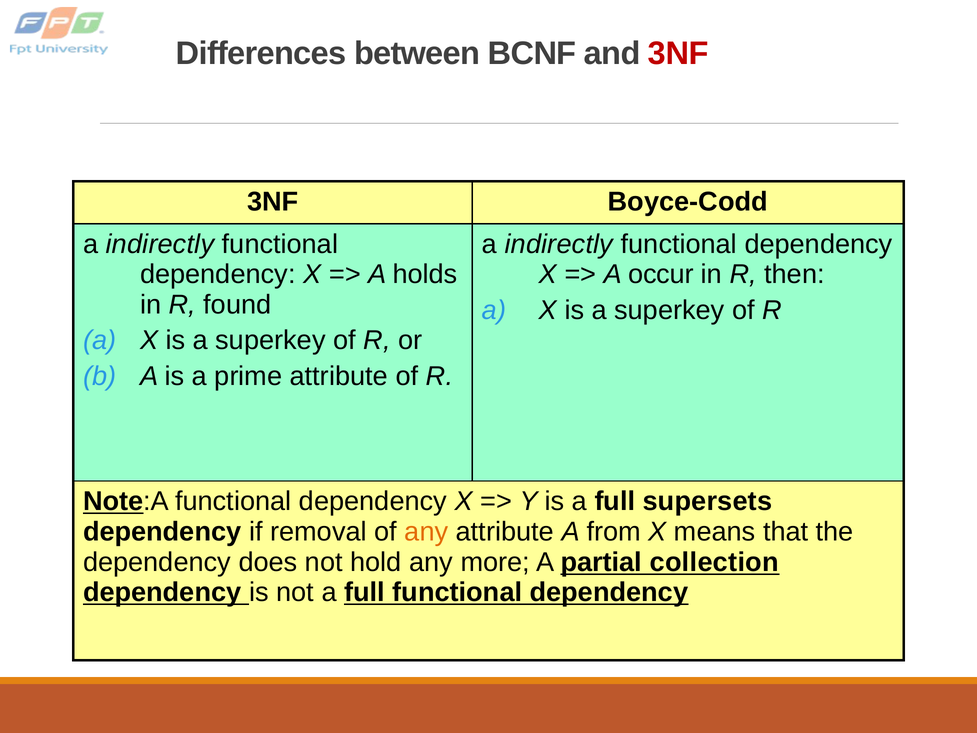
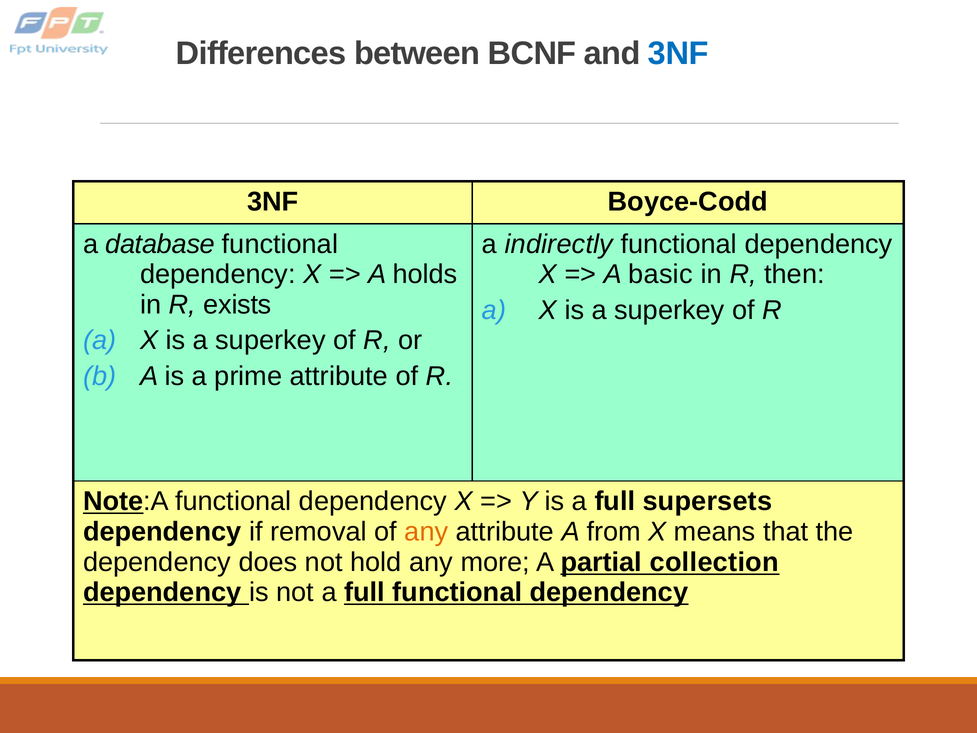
3NF colour: red -> blue (678, 53)
indirectly: indirectly -> database (160, 244)
occur: occur -> basic (661, 274)
found: found -> exists (237, 305)
